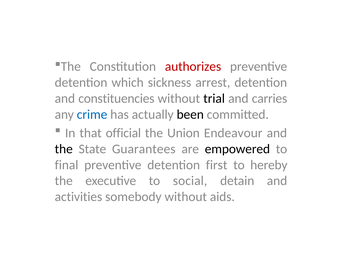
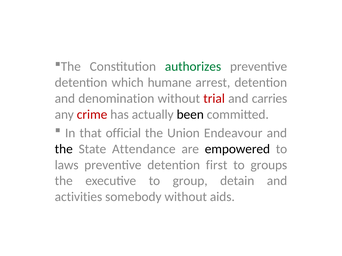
authorizes colour: red -> green (193, 67)
sickness: sickness -> humane (170, 83)
constituencies: constituencies -> denomination (116, 99)
trial colour: black -> red (214, 99)
crime colour: blue -> red (92, 115)
Guarantees: Guarantees -> Attendance (144, 149)
final: final -> laws (67, 165)
hereby: hereby -> groups (269, 165)
social: social -> group (190, 181)
